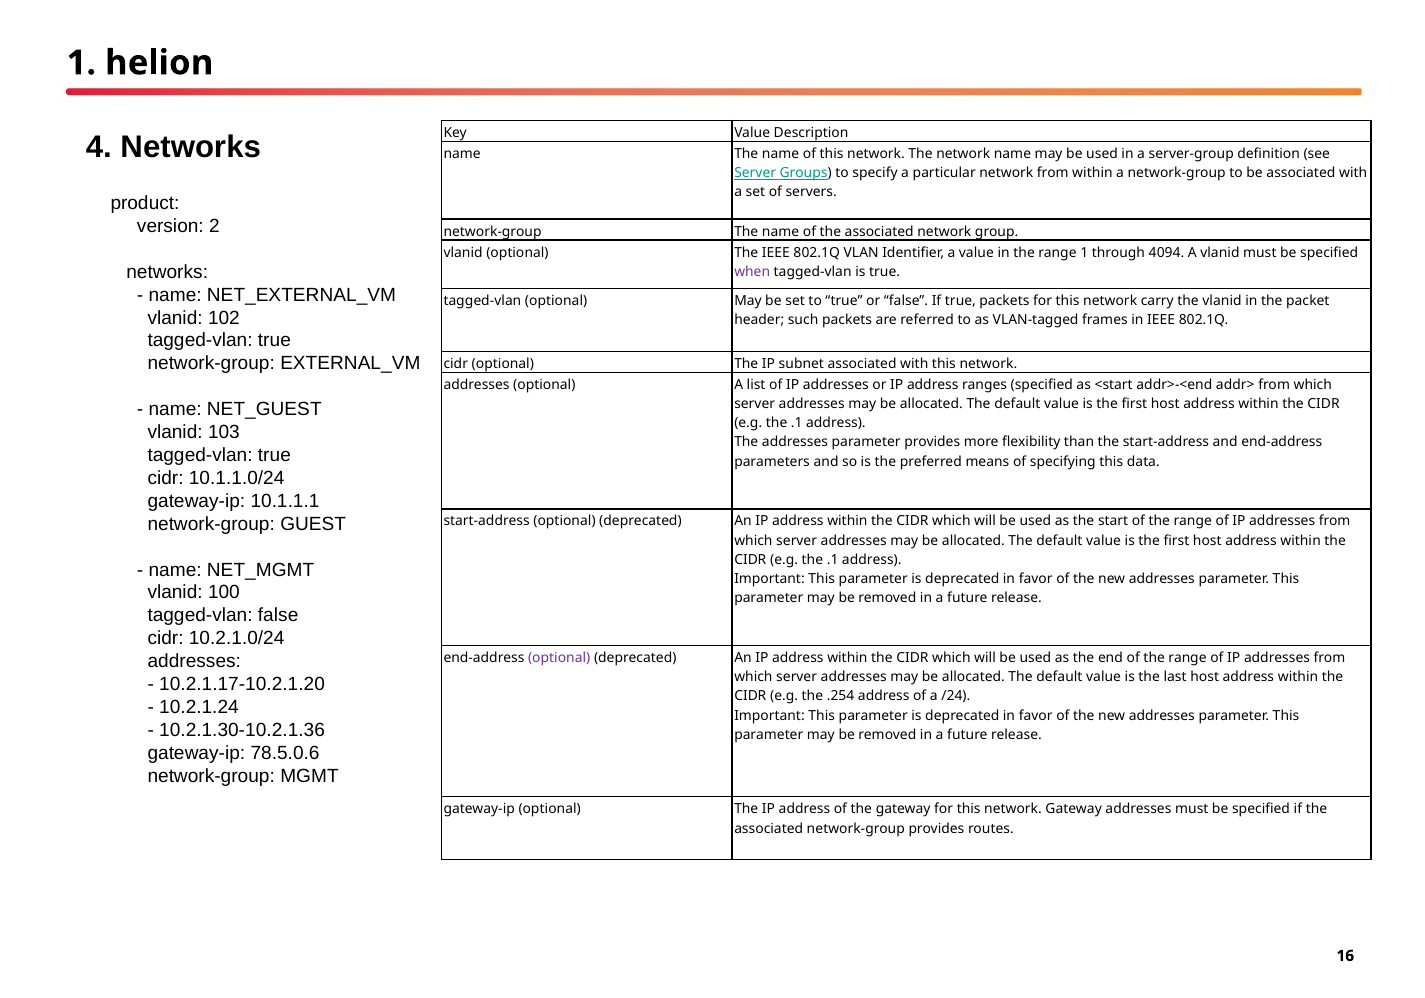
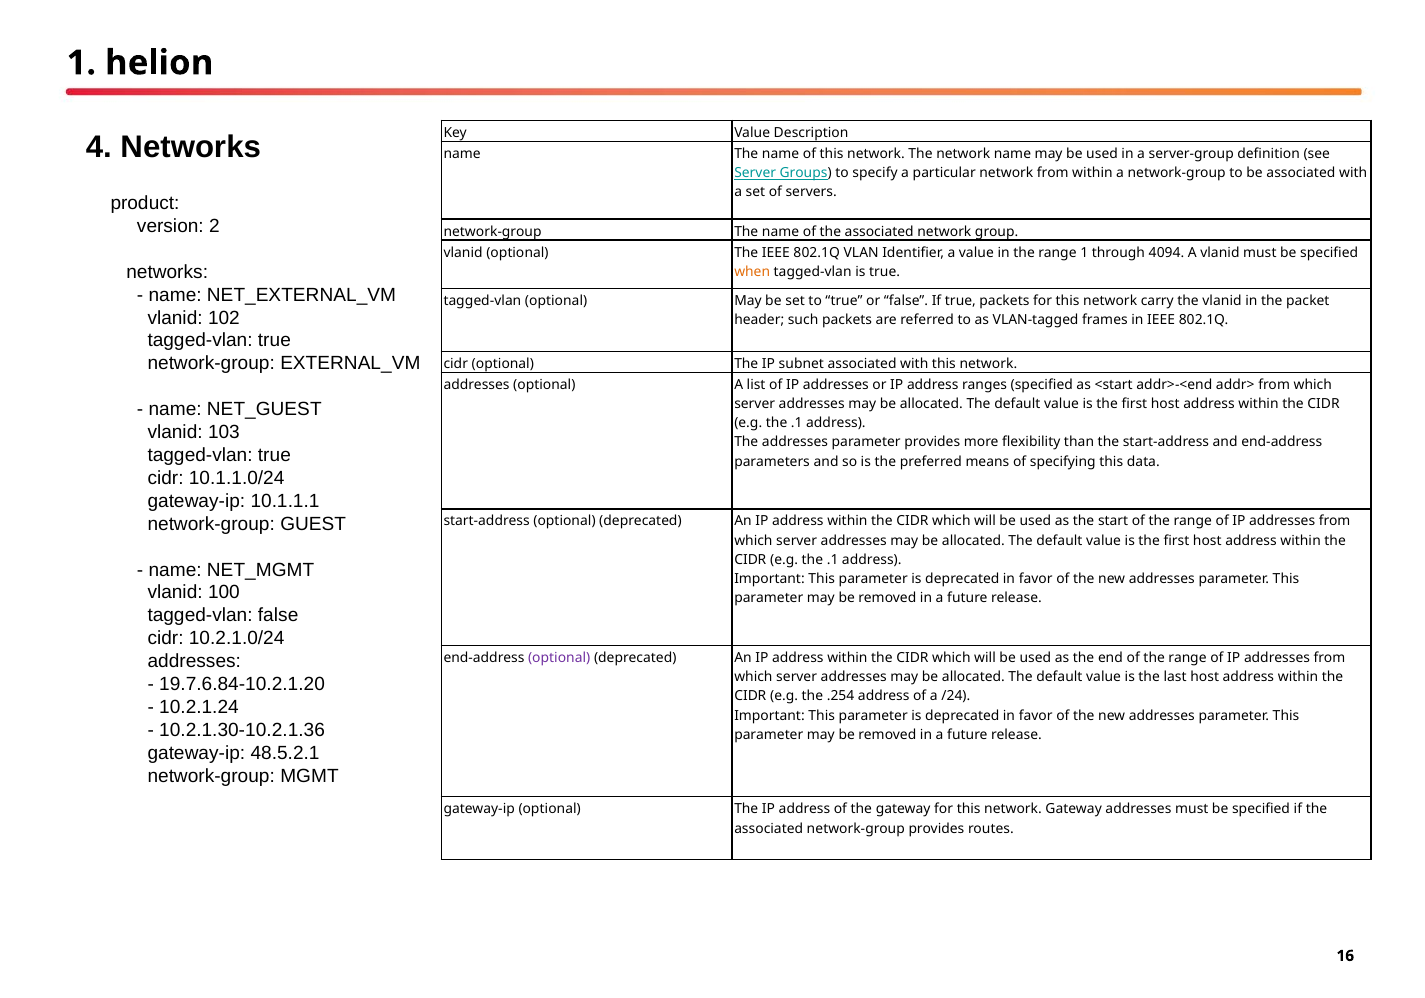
when colour: purple -> orange (752, 272)
10.2.1.17-10.2.1.20: 10.2.1.17-10.2.1.20 -> 19.7.6.84-10.2.1.20 (242, 684)
78.5.0.6: 78.5.0.6 -> 48.5.2.1 (285, 753)
